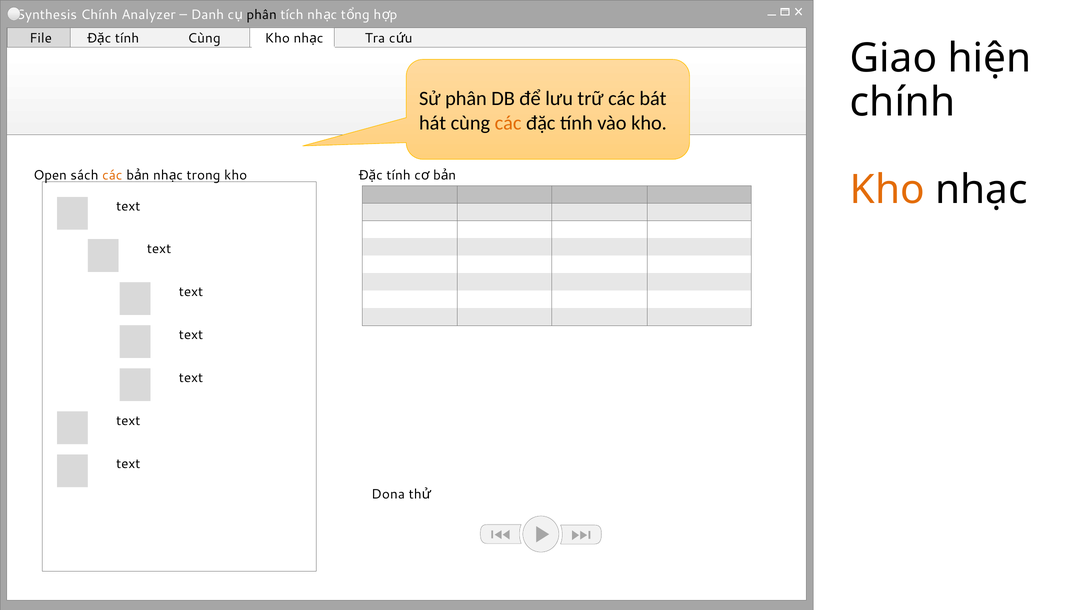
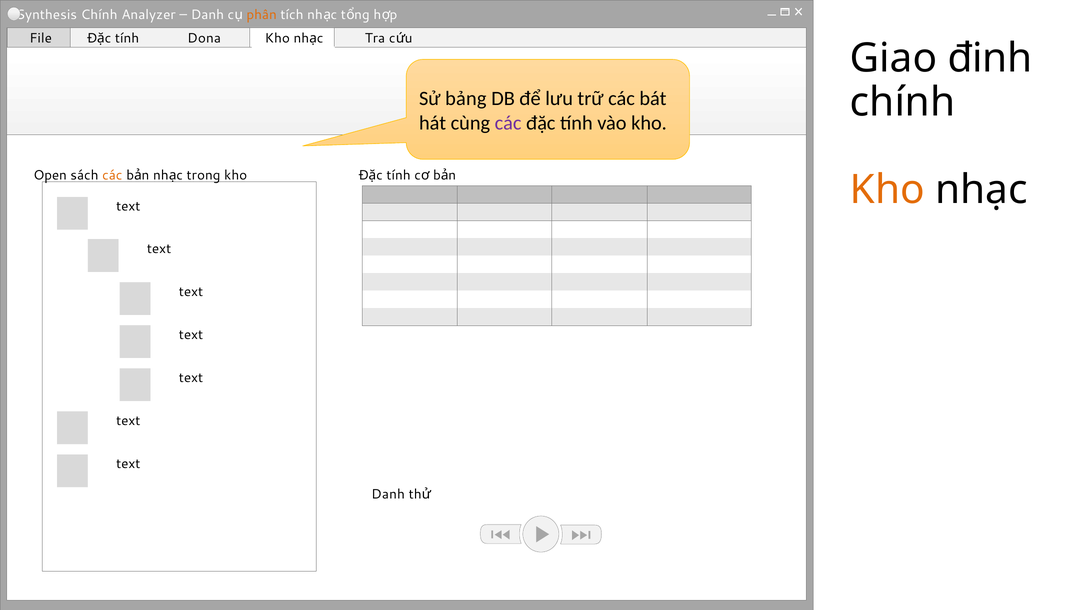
phân colour: black -> orange (262, 15)
tính Cùng: Cùng -> Dona (204, 38)
hiện: hiện -> đinh (990, 58)
Sử phân: phân -> bảng (466, 99)
các colour: orange -> purple (508, 123)
Dona: Dona -> Danh (388, 494)
